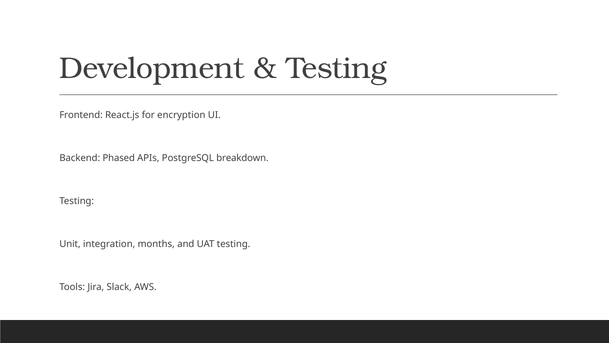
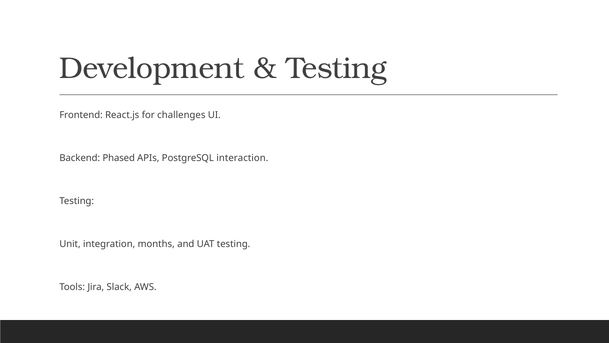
encryption: encryption -> challenges (181, 115)
breakdown: breakdown -> interaction (242, 158)
